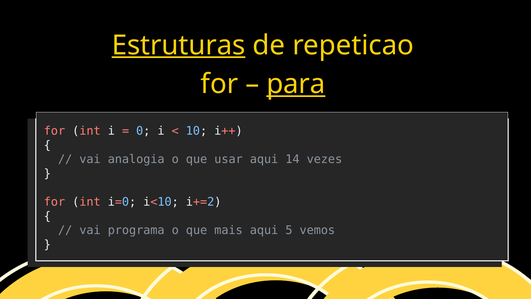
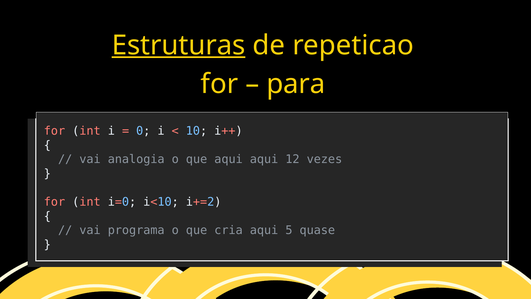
para underline: present -> none (296, 84)
que usar: usar -> aqui (229, 159)
14: 14 -> 12 (292, 159)
mais: mais -> cria (229, 230)
vemos: vemos -> quase (317, 230)
